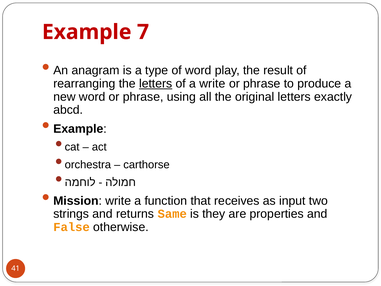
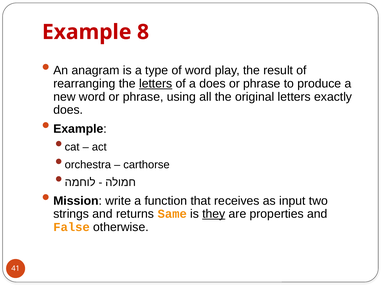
7: 7 -> 8 (143, 32)
a write: write -> does (212, 84)
abcd: abcd -> does (68, 110)
they underline: none -> present (214, 214)
